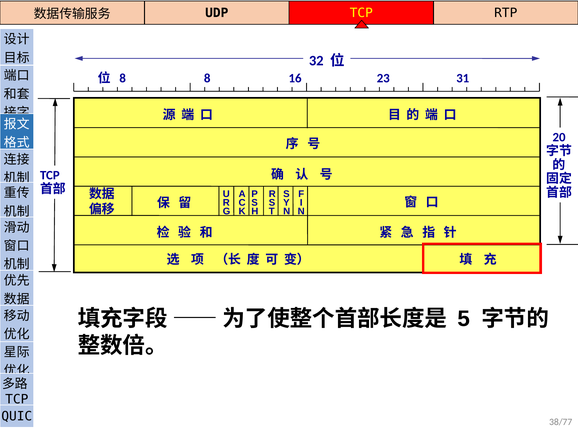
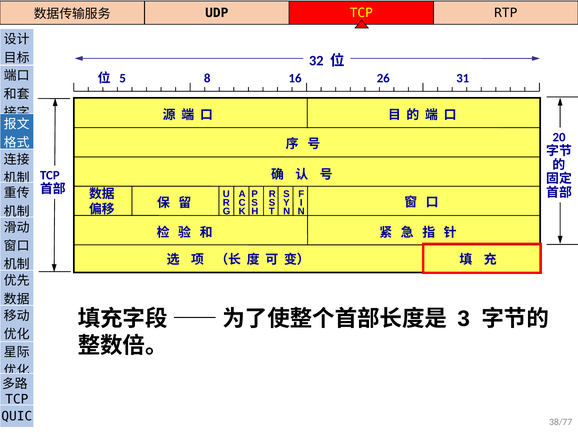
8: 8 -> 5 (123, 78)
23: 23 -> 26 (383, 78)
5: 5 -> 3 (464, 319)
